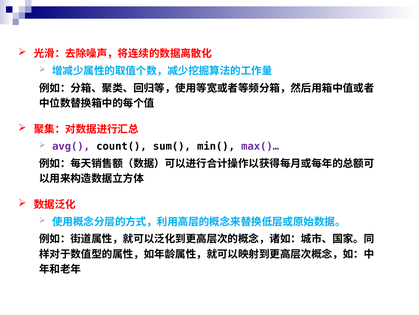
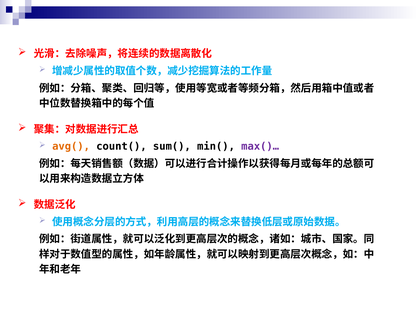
avg( colour: purple -> orange (71, 146)
